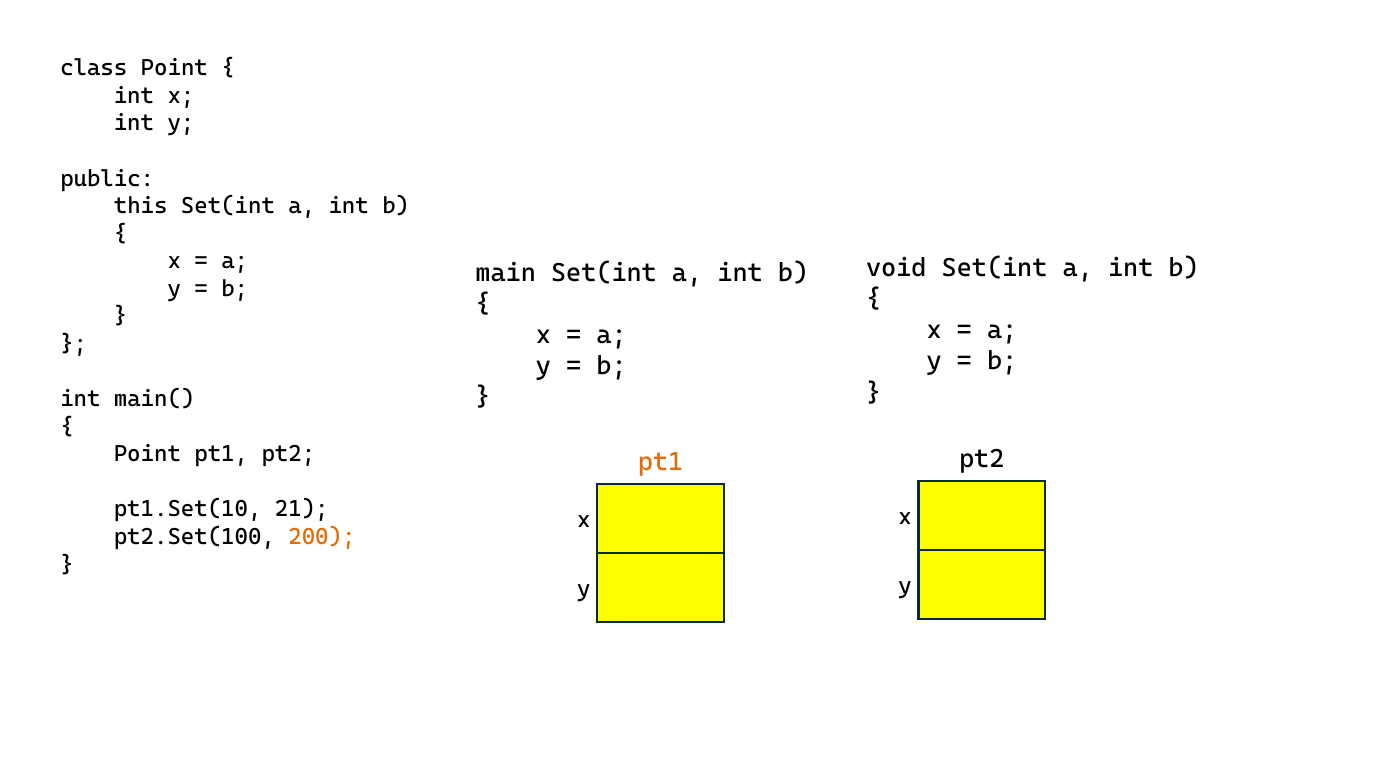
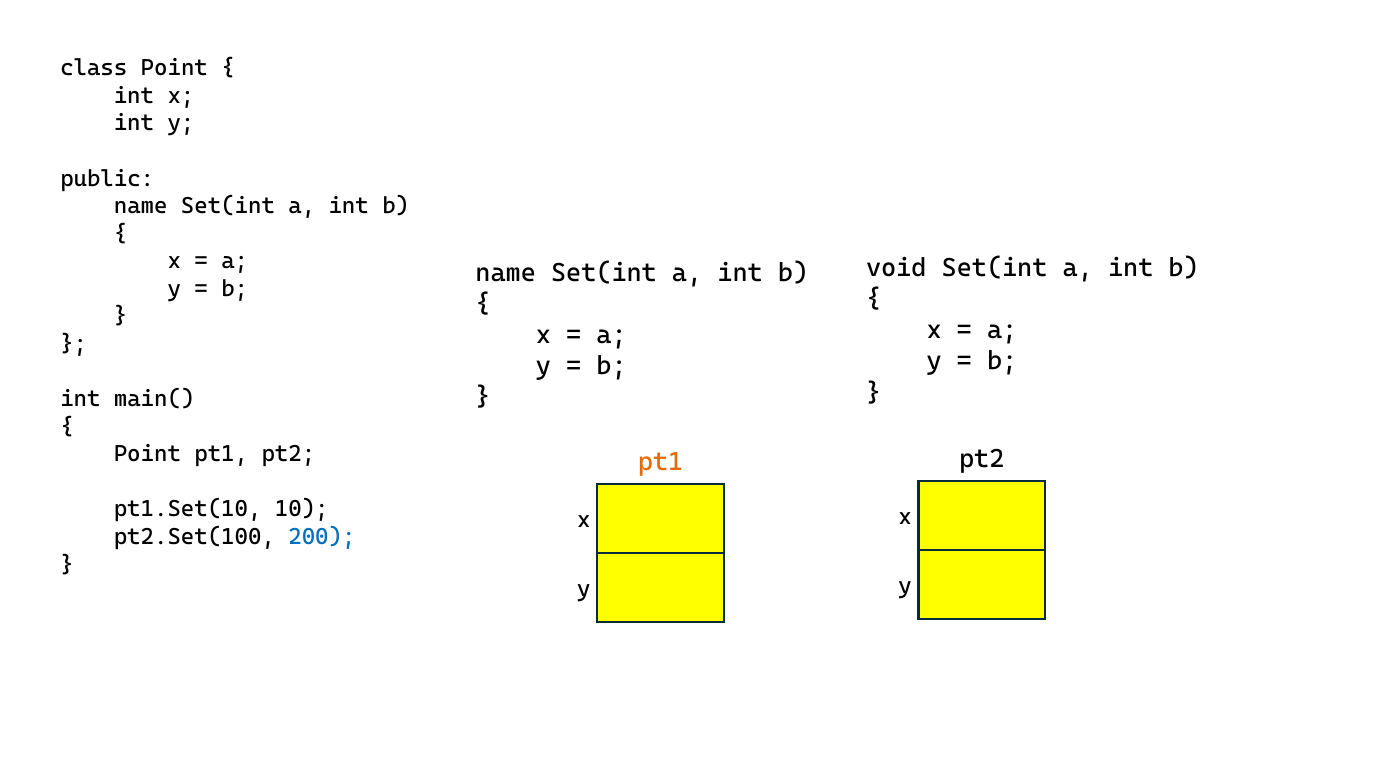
this: this -> name (141, 206)
main: main -> name (506, 273)
21: 21 -> 10 (302, 509)
200 colour: orange -> blue (322, 537)
